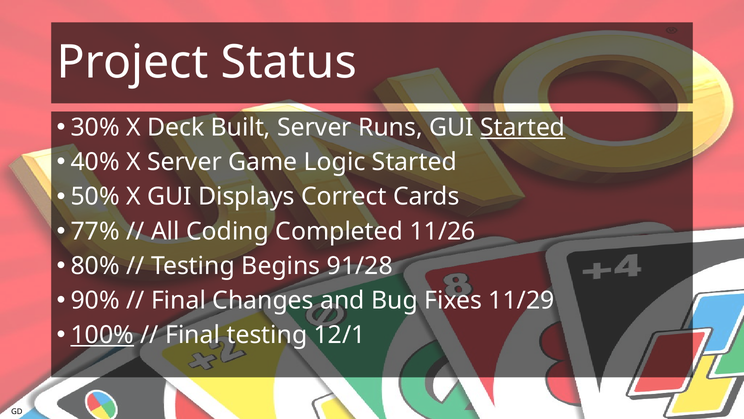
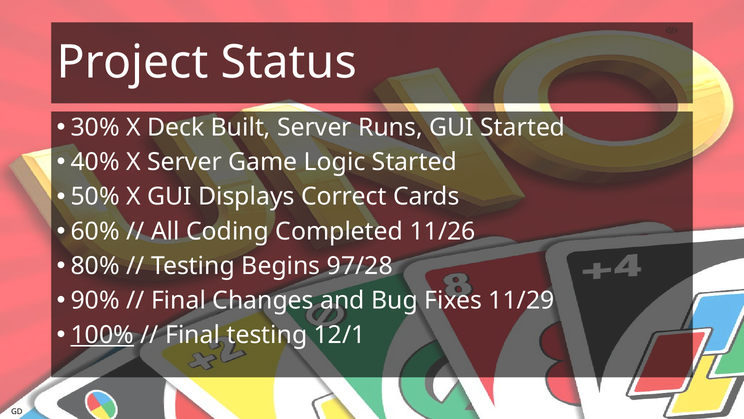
Started underline: present -> none (523, 127)
77%: 77% -> 60% (95, 231)
91/28: 91/28 -> 97/28 (360, 266)
